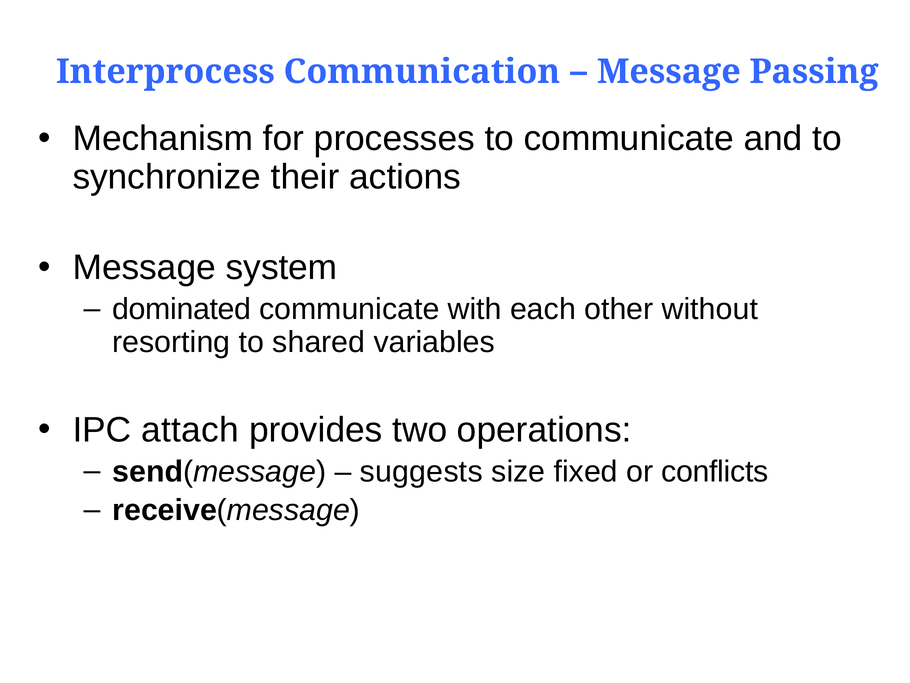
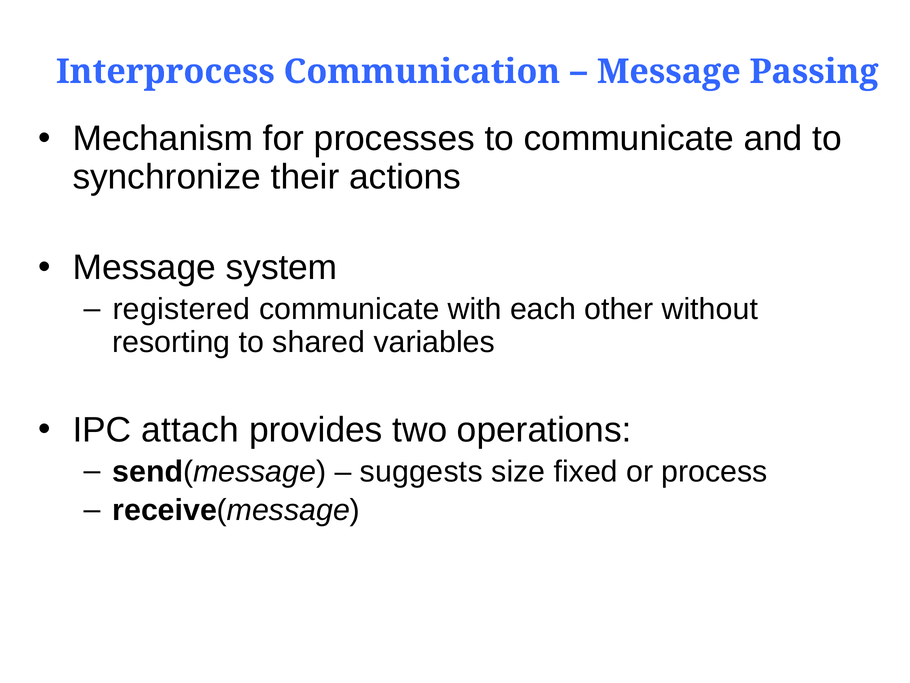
dominated: dominated -> registered (181, 309)
conflicts: conflicts -> process (715, 471)
